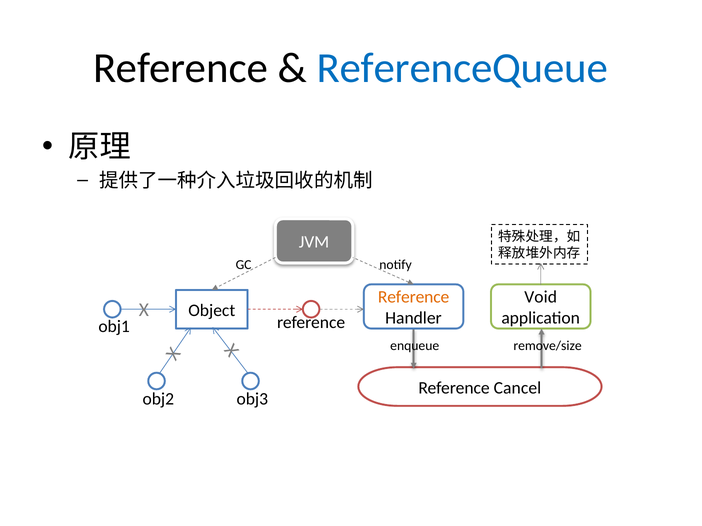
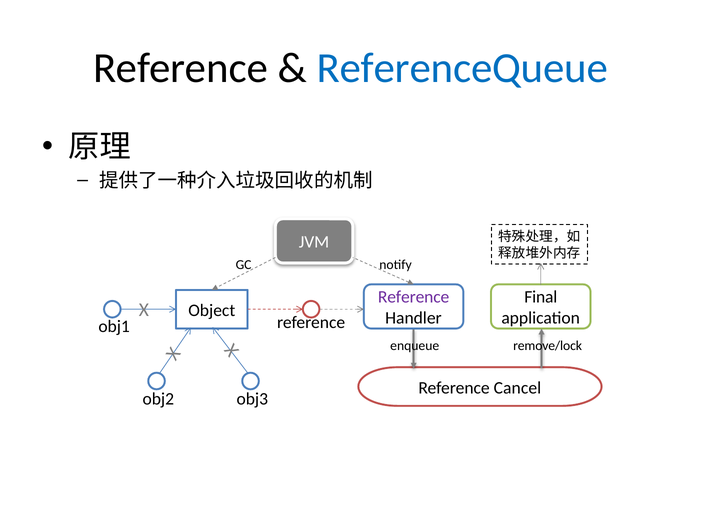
Reference colour: orange -> purple (414, 297)
Void: Void -> Final (541, 297)
remove/size: remove/size -> remove/lock (548, 346)
